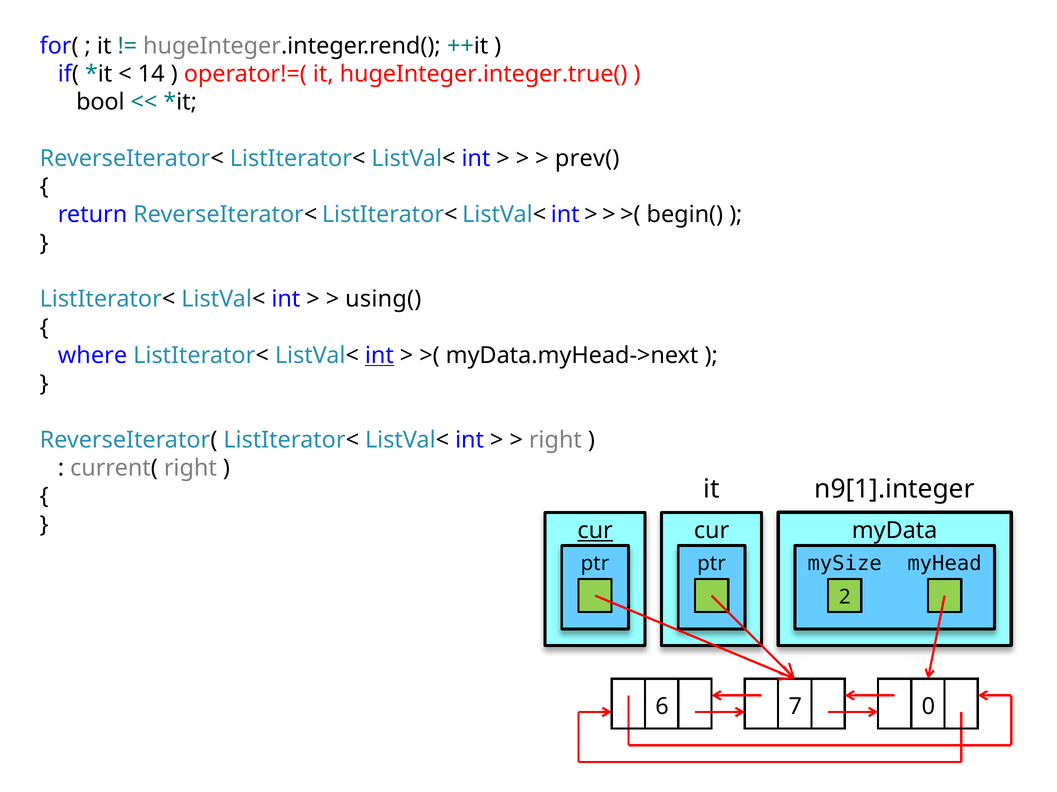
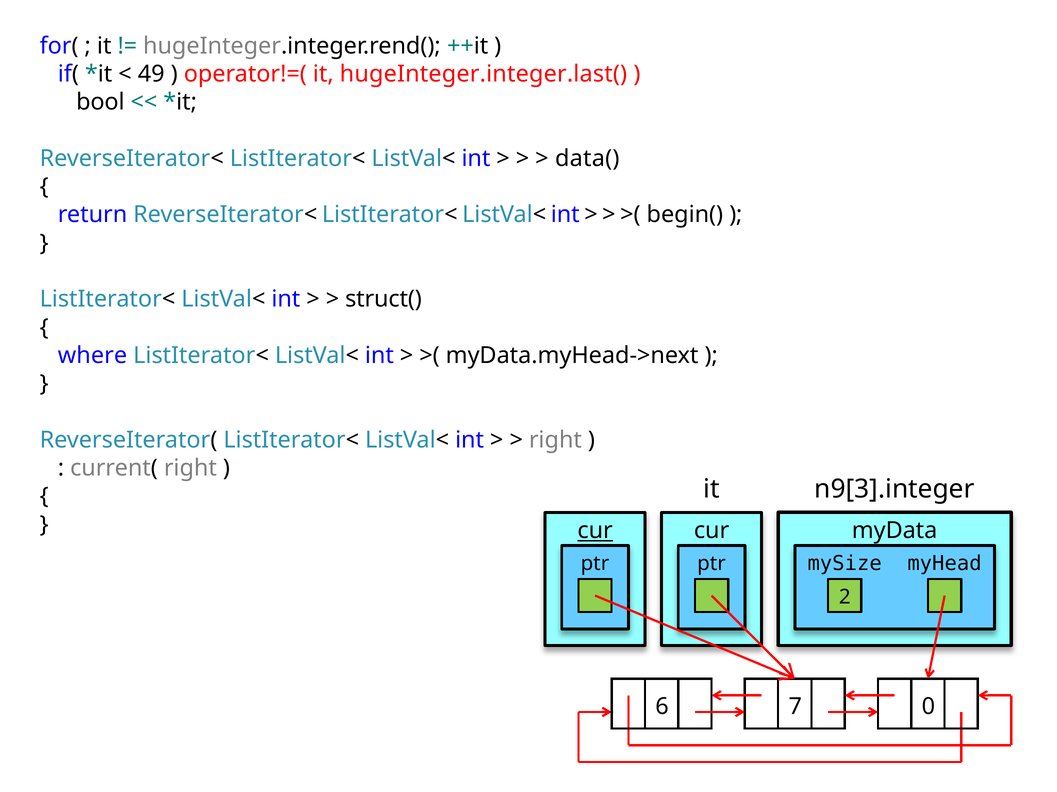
14: 14 -> 49 (151, 74)
hugeInteger.integer.true(: hugeInteger.integer.true( -> hugeInteger.integer.last( (483, 74)
prev(: prev( -> data( (587, 159)
using(: using( -> struct( (383, 299)
int underline: present -> none (379, 356)
n9[1].integer: n9[1].integer -> n9[3].integer (895, 490)
